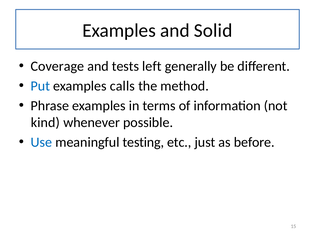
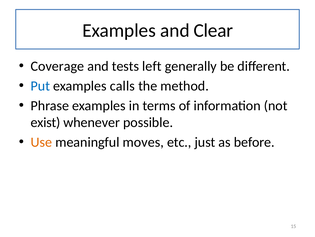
Solid: Solid -> Clear (213, 30)
kind: kind -> exist (45, 122)
Use colour: blue -> orange (41, 142)
testing: testing -> moves (143, 142)
